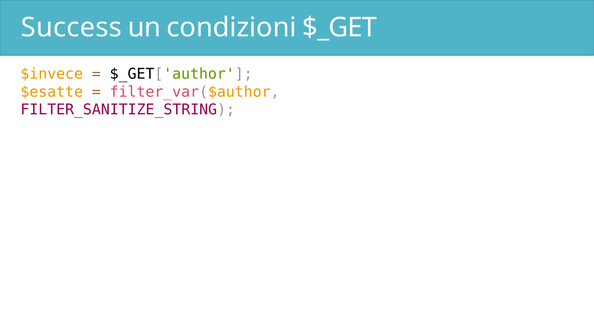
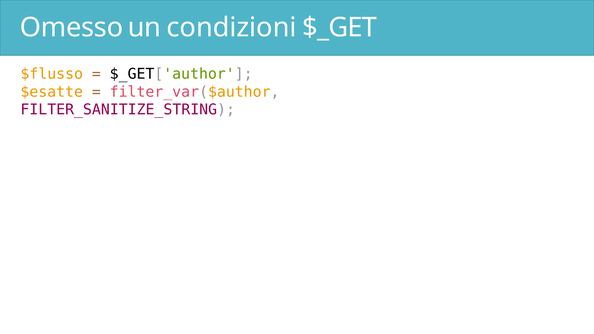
Success: Success -> Omesso (72, 27)
$invece: $invece -> $flusso (52, 74)
